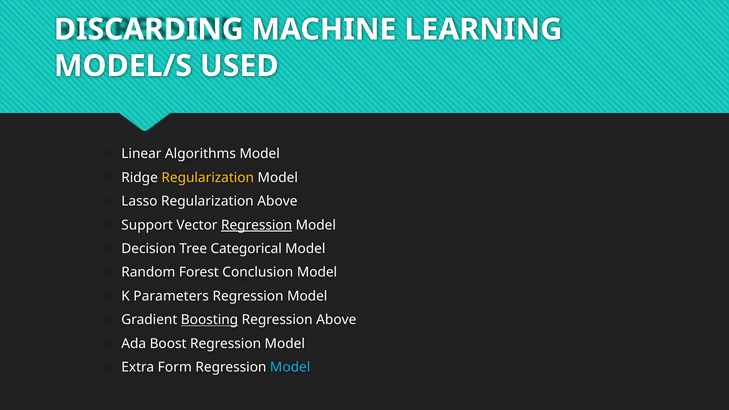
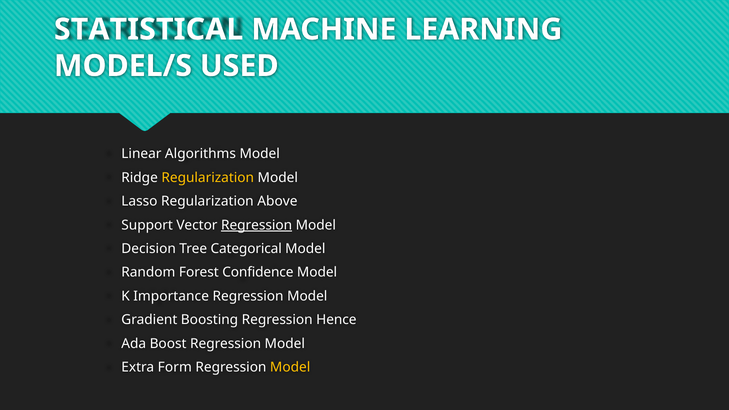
DISCARDING: DISCARDING -> STATISTICAL (149, 29)
Conclusion: Conclusion -> Confidence (258, 273)
Parameters: Parameters -> Importance (171, 296)
Boosting underline: present -> none (210, 320)
Regression Above: Above -> Hence (336, 320)
Model colour: light blue -> yellow (290, 367)
